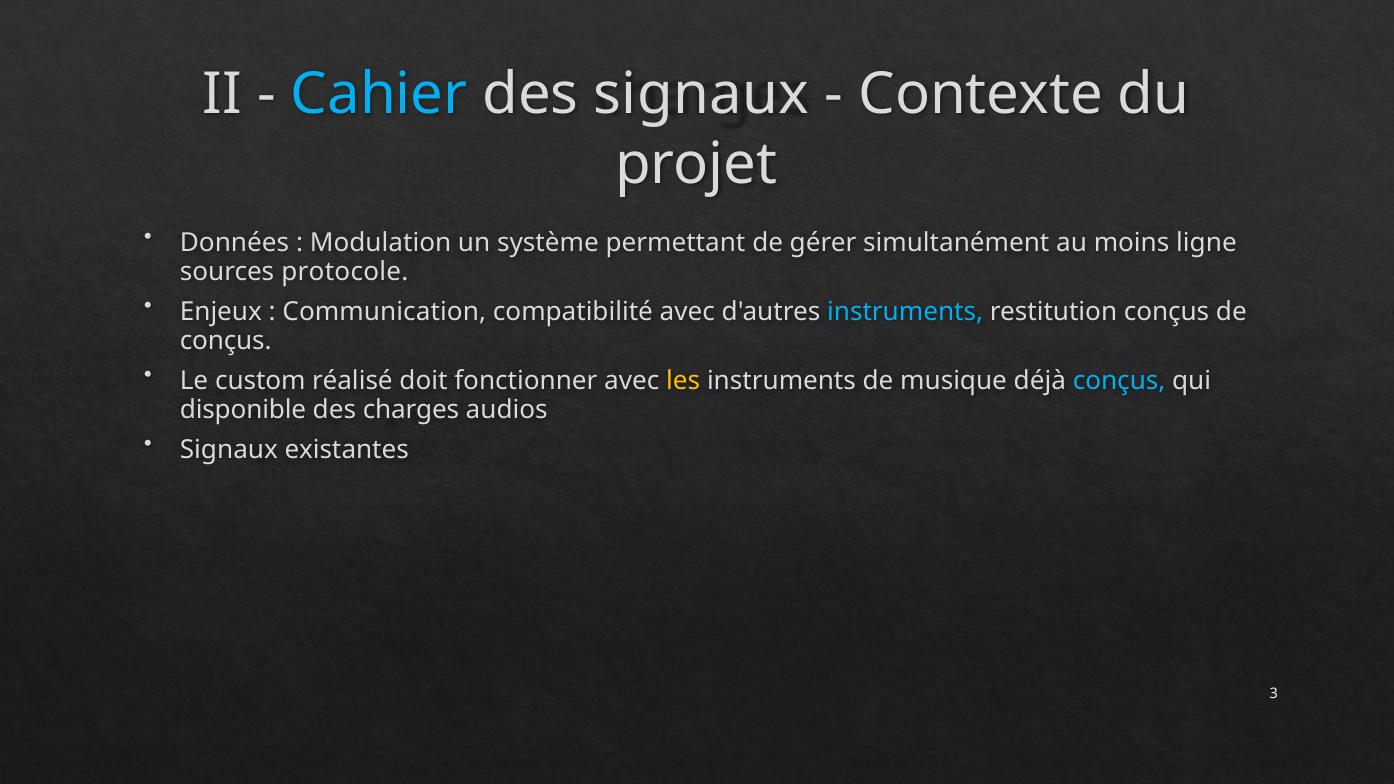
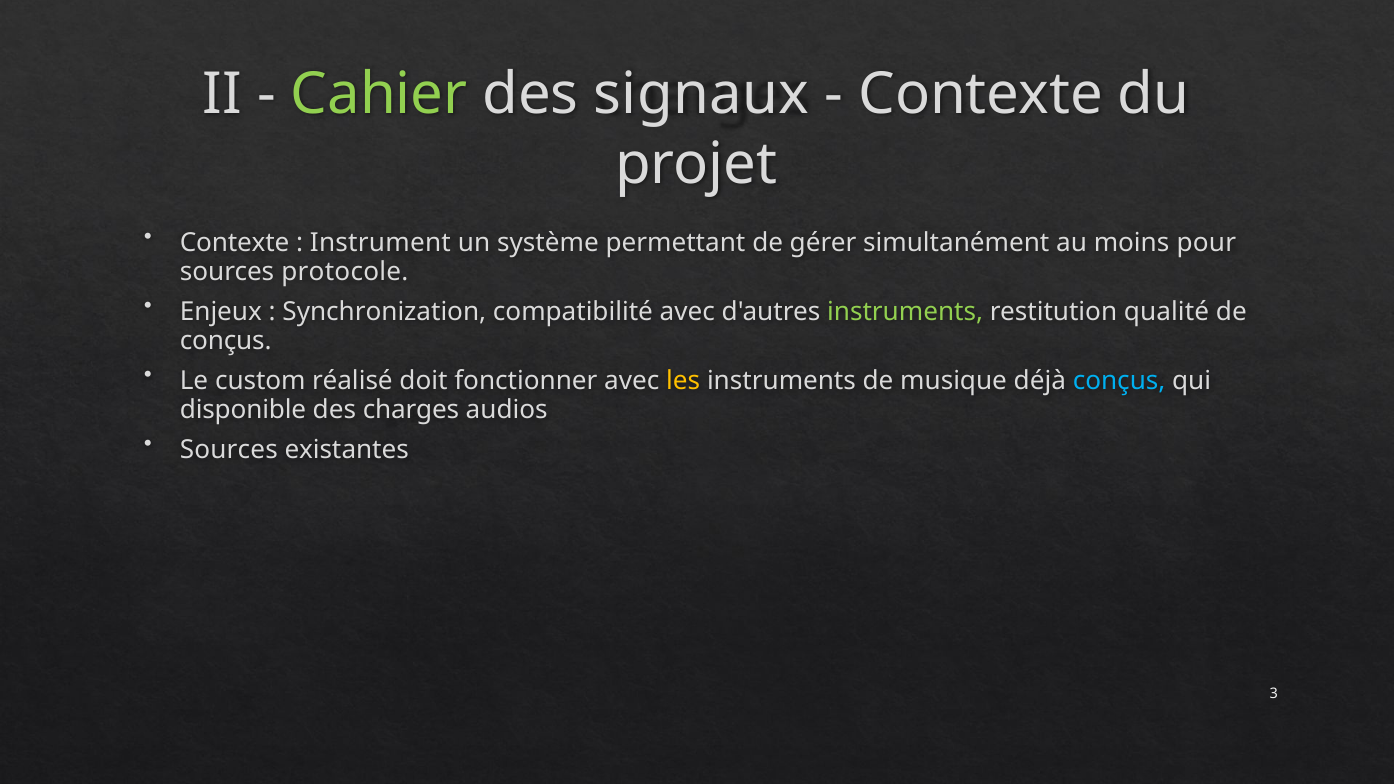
Cahier colour: light blue -> light green (379, 94)
Données: Données -> Contexte (235, 243)
Modulation: Modulation -> Instrument (380, 243)
ligne: ligne -> pour (1206, 243)
Communication: Communication -> Synchronization (384, 312)
instruments colour: light blue -> light green (905, 312)
restitution conçus: conçus -> qualité (1167, 312)
Signaux: Signaux -> Sources (229, 450)
